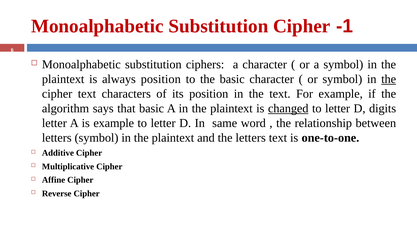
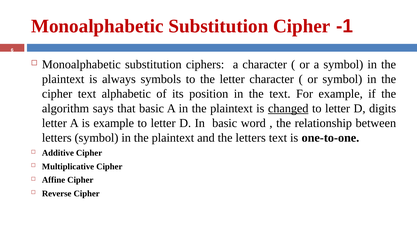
always position: position -> symbols (161, 79)
the basic: basic -> letter (232, 79)
the underline: present -> none (389, 79)
characters: characters -> alphabetic (126, 94)
In same: same -> basic (225, 123)
